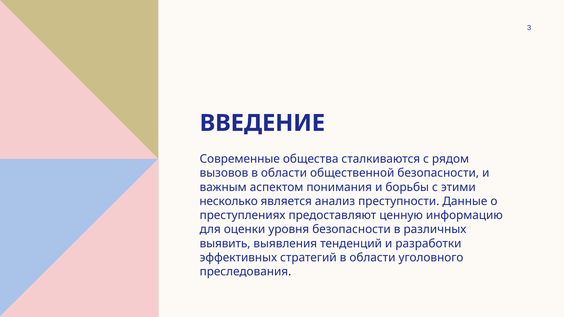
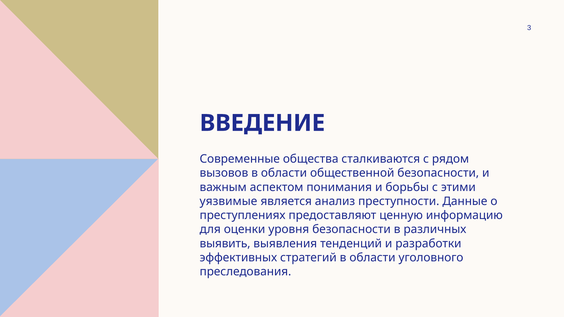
несколько: несколько -> уязвимые (228, 201)
